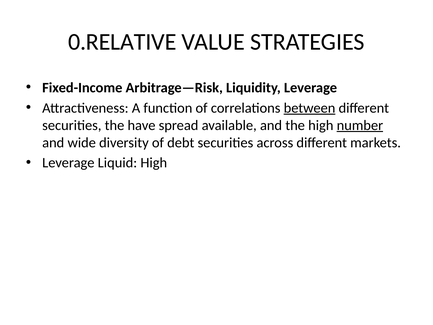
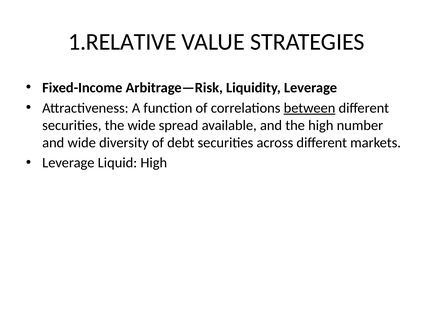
0.RELATIVE: 0.RELATIVE -> 1.RELATIVE (122, 42)
the have: have -> wide (142, 125)
number underline: present -> none (360, 125)
